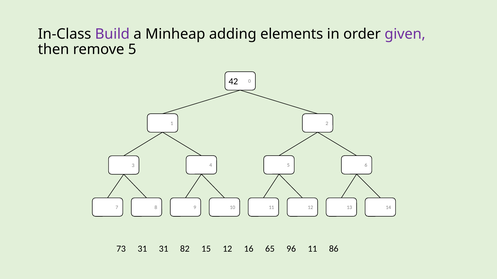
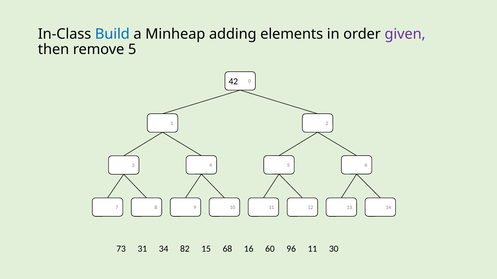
Build colour: purple -> blue (112, 34)
31 31: 31 -> 34 (164, 249)
15 12: 12 -> 68 (227, 249)
65: 65 -> 60 (270, 249)
86: 86 -> 30 (334, 249)
